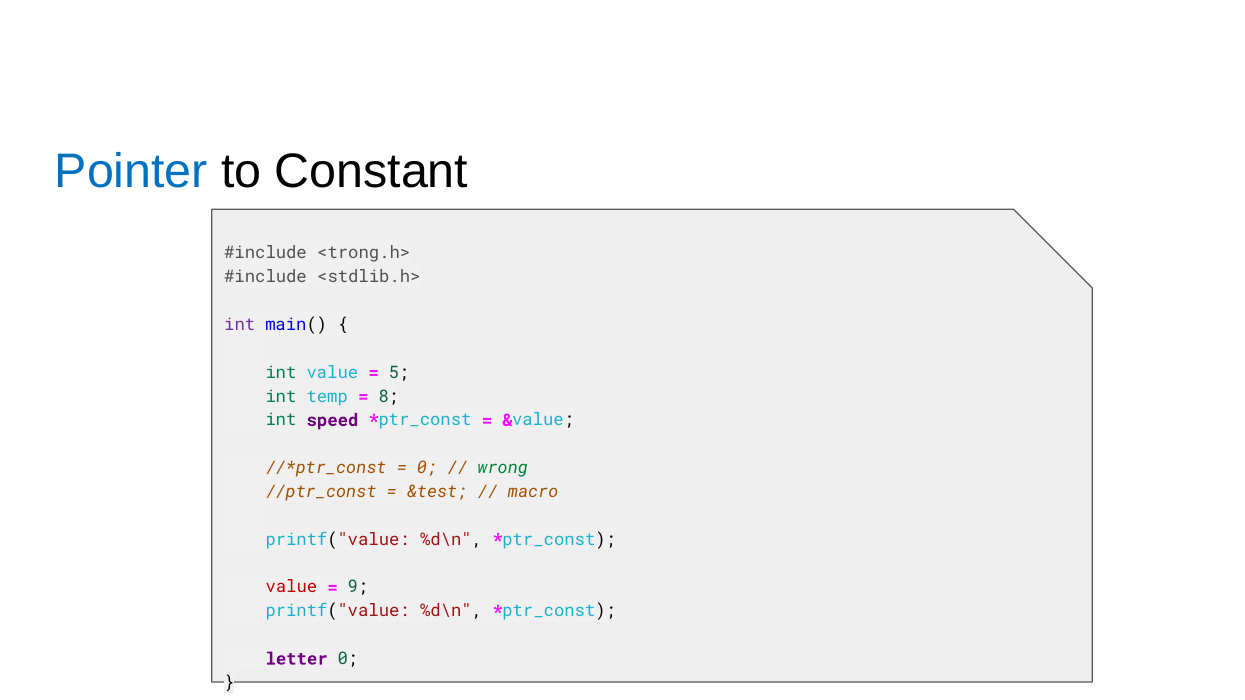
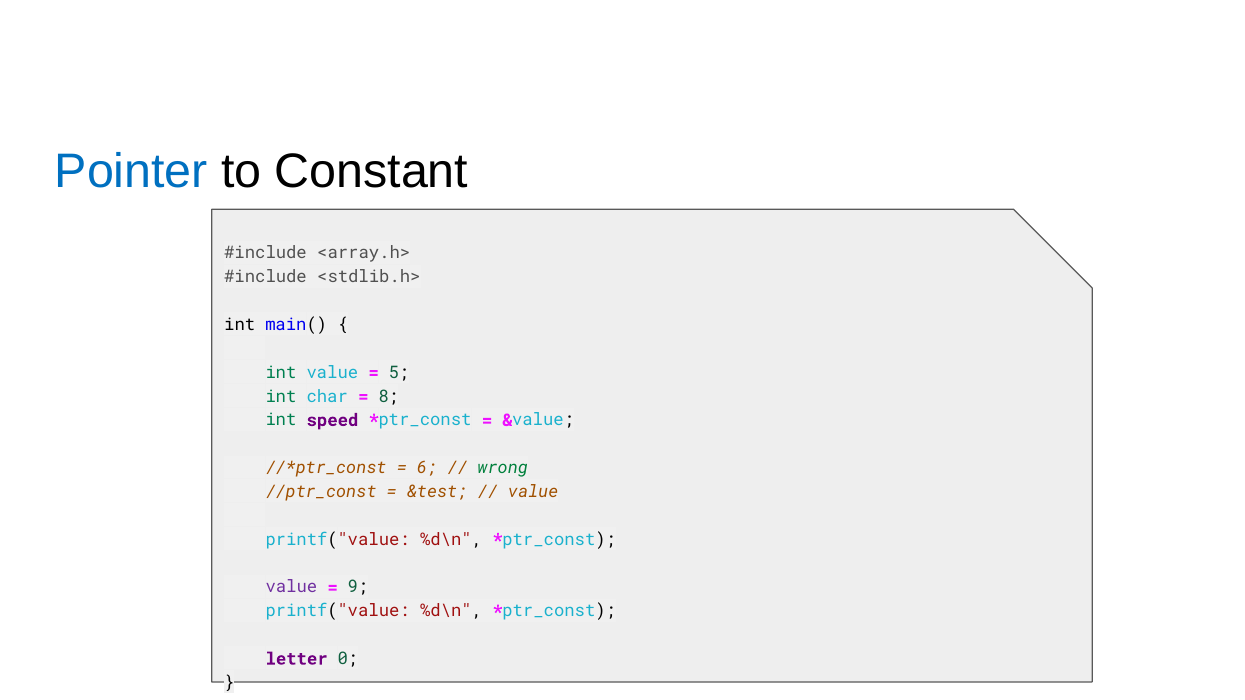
<trong.h>: <trong.h> -> <array.h> (364, 253)
int colour: purple -> black (240, 325)
temp: temp -> char (327, 397)
0: 0 -> 6 (427, 468)
macro: macro -> value (533, 492)
value colour: red -> purple (291, 588)
